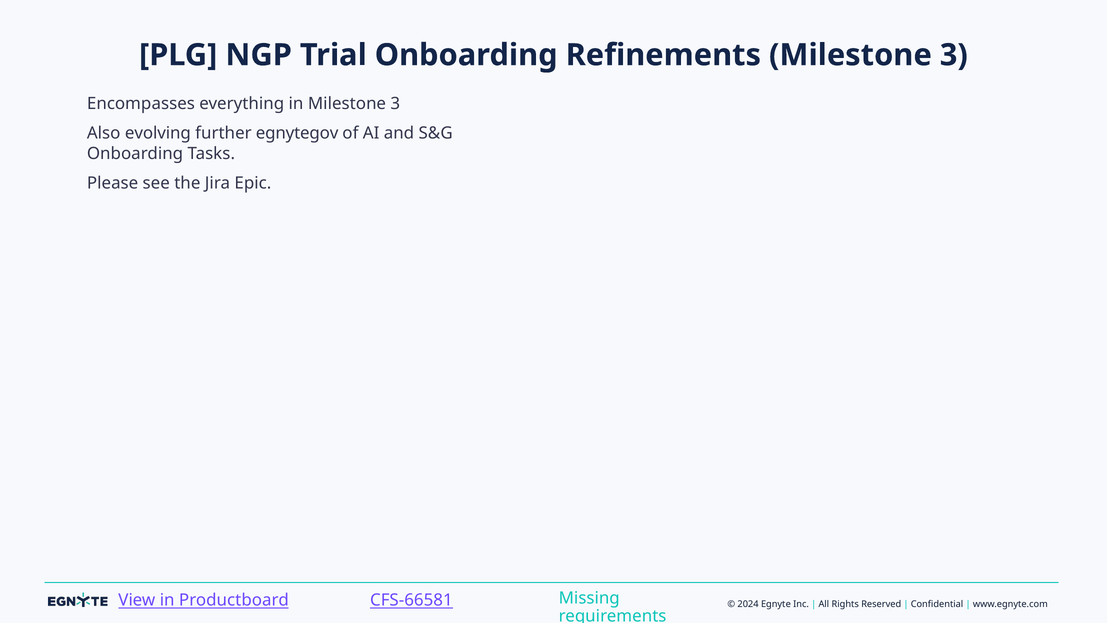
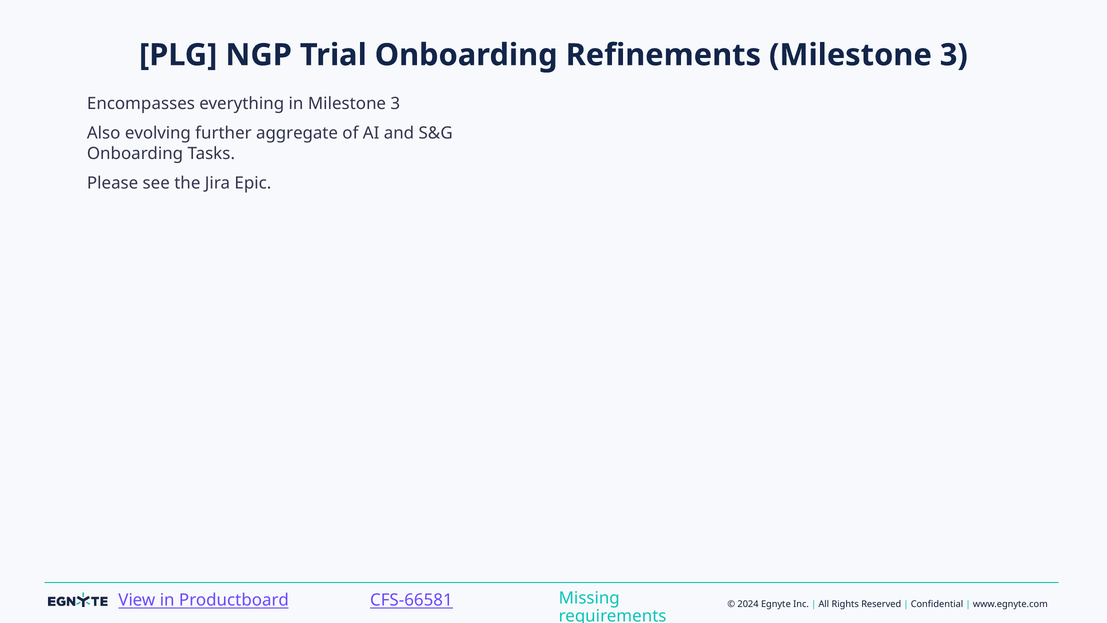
egnytegov: egnytegov -> aggregate (297, 133)
